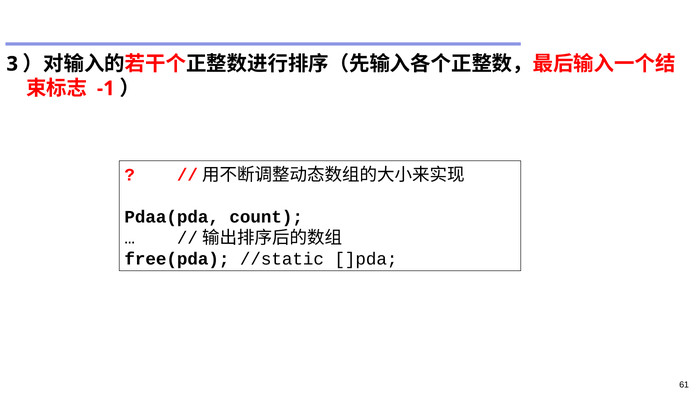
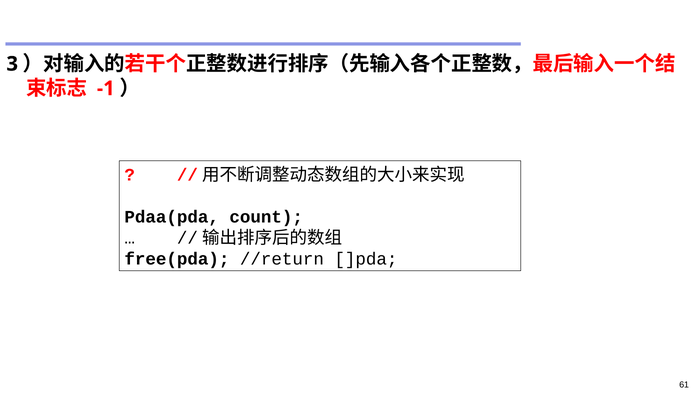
//static: //static -> //return (282, 259)
